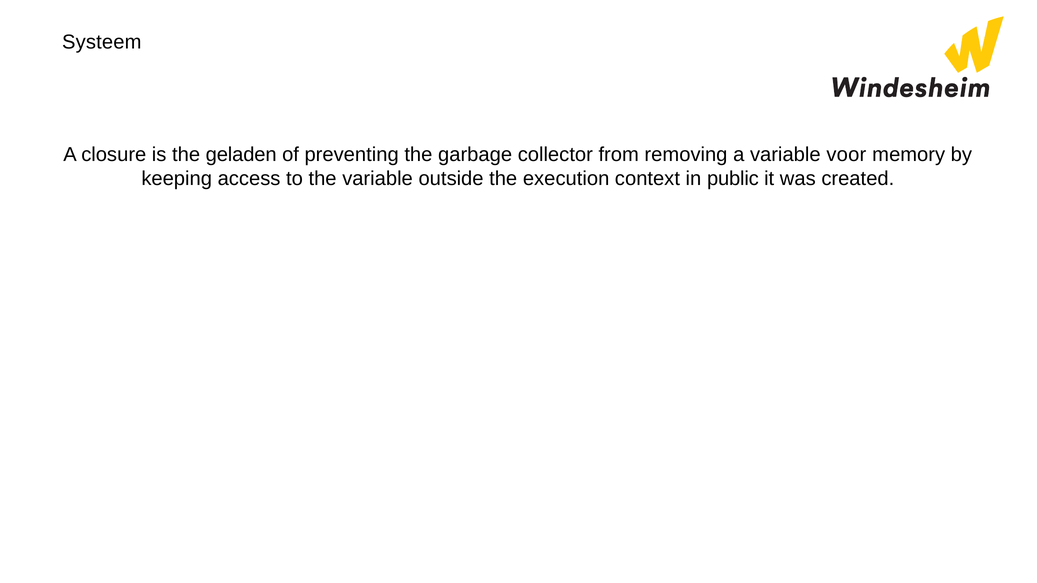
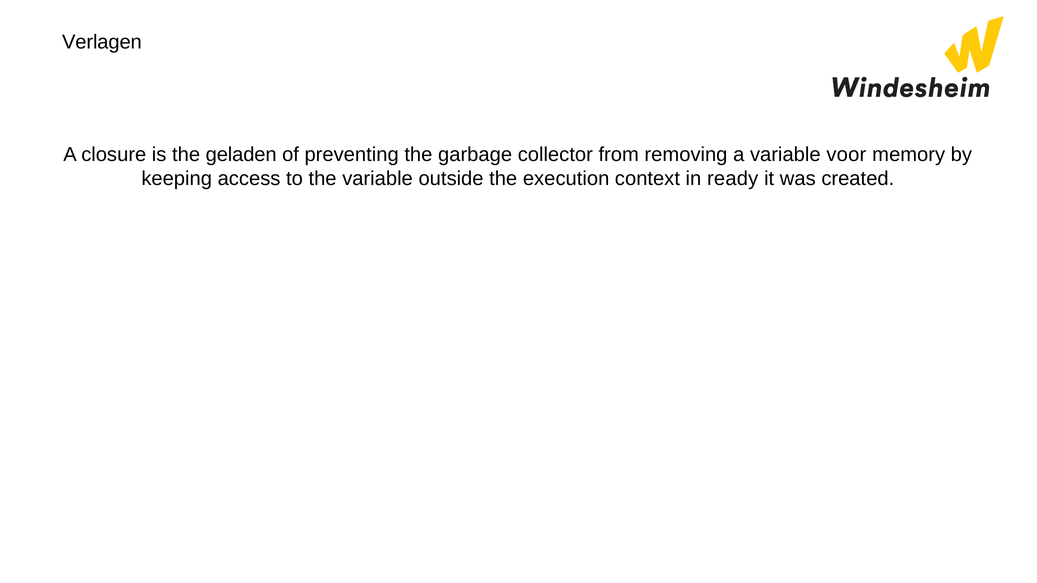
Systeem: Systeem -> Verlagen (102, 42)
public: public -> ready (733, 179)
